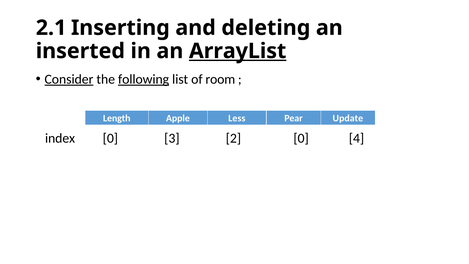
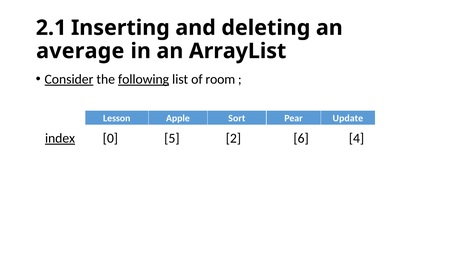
inserted: inserted -> average (80, 51)
ArrayList underline: present -> none (238, 51)
Length: Length -> Lesson (117, 118)
Less: Less -> Sort (237, 118)
index underline: none -> present (60, 138)
3: 3 -> 5 (172, 138)
2 0: 0 -> 6 (301, 138)
